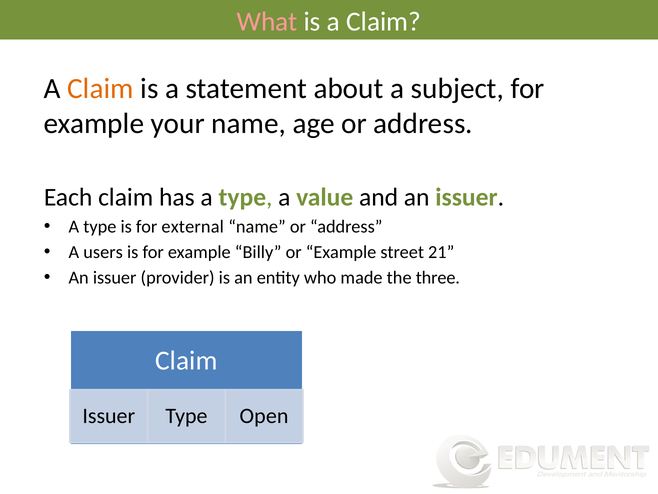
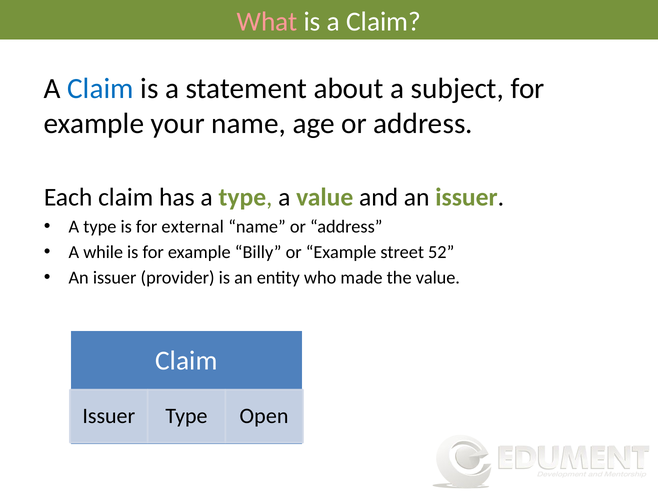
Claim colour: orange -> blue (101, 88)
users: users -> while (103, 252)
21: 21 -> 52 (441, 252)
the three: three -> value (438, 278)
